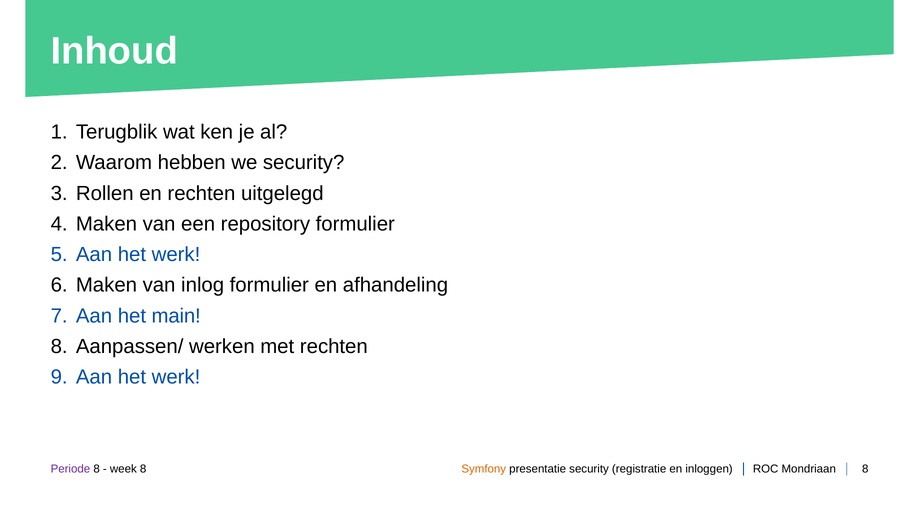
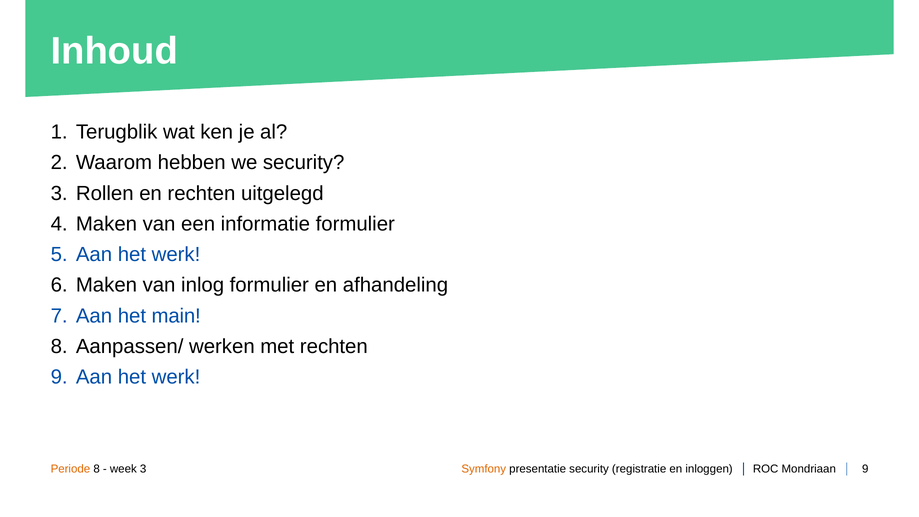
repository: repository -> informatie (265, 224)
Periode colour: purple -> orange (70, 469)
week 8: 8 -> 3 (143, 469)
inloggen 8: 8 -> 9 (865, 469)
